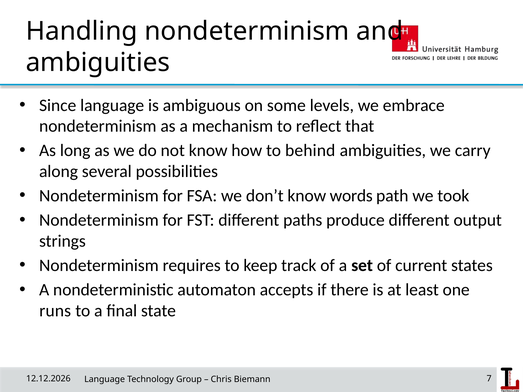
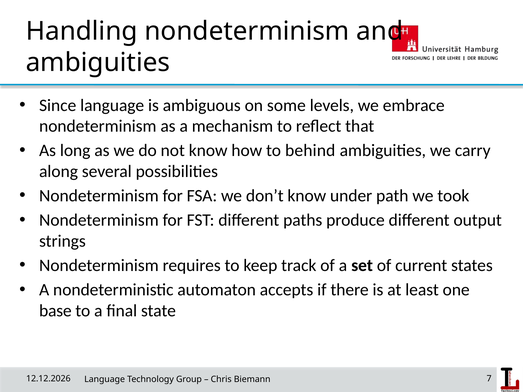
words: words -> under (351, 196)
runs: runs -> base (55, 311)
